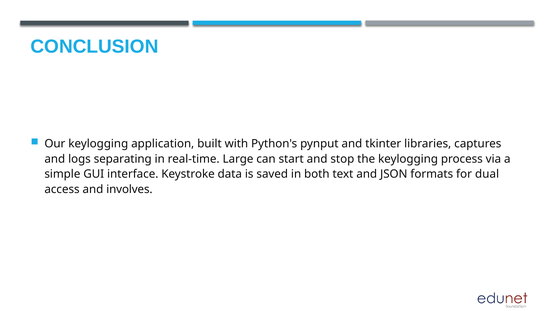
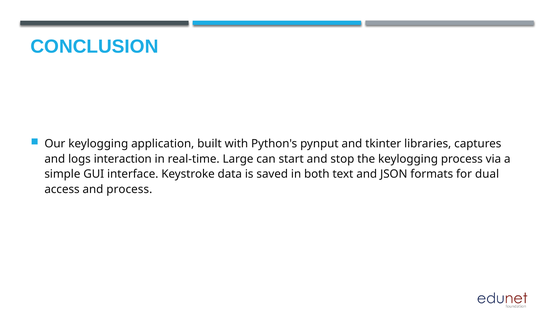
separating: separating -> interaction (123, 159)
and involves: involves -> process (129, 190)
